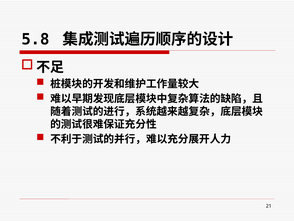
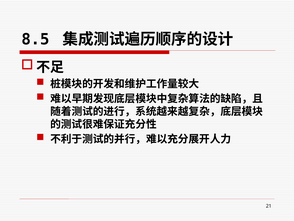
5.8: 5.8 -> 8.5 (35, 39)
